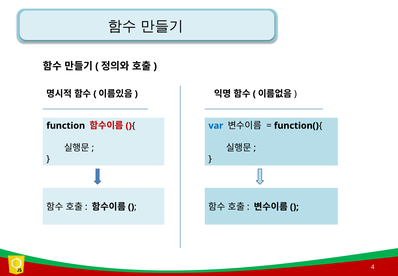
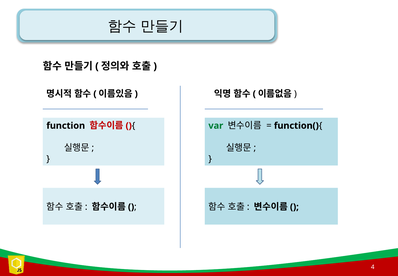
var colour: blue -> green (216, 125)
